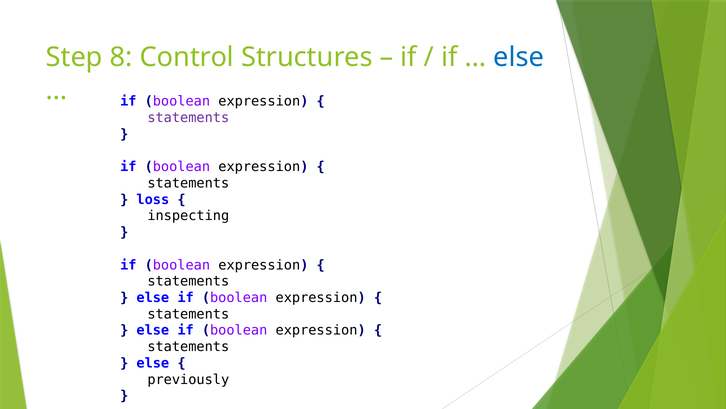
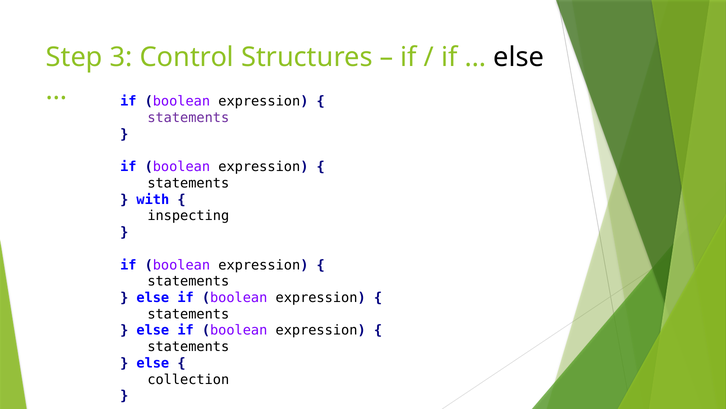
8: 8 -> 3 (121, 57)
else colour: blue -> black (519, 57)
loss: loss -> with (153, 199)
previously: previously -> collection (188, 379)
